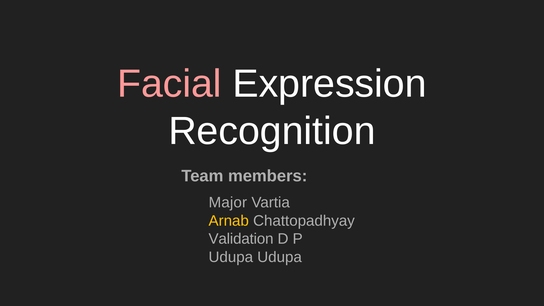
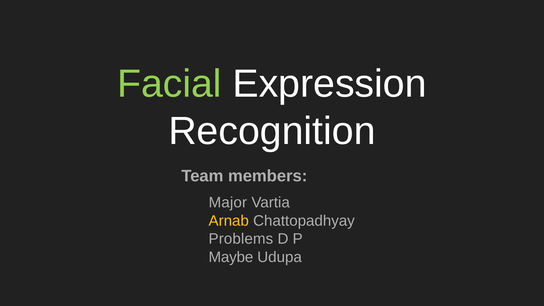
Facial colour: pink -> light green (169, 84)
Validation: Validation -> Problems (241, 239)
Udupa: Udupa -> Maybe (231, 257)
